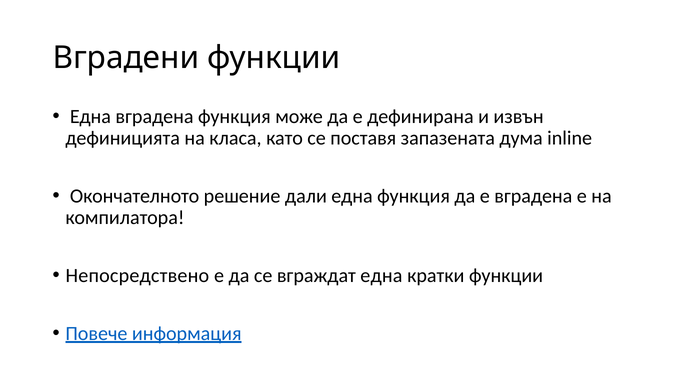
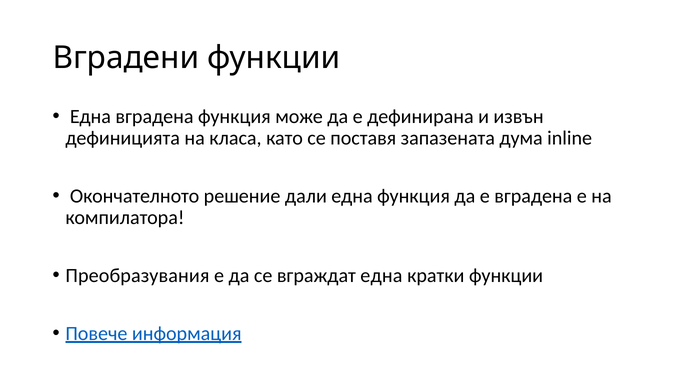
Непосредствено: Непосредствено -> Преобразувания (137, 275)
